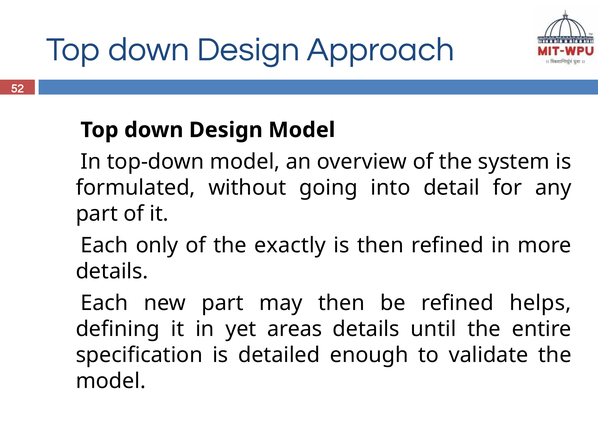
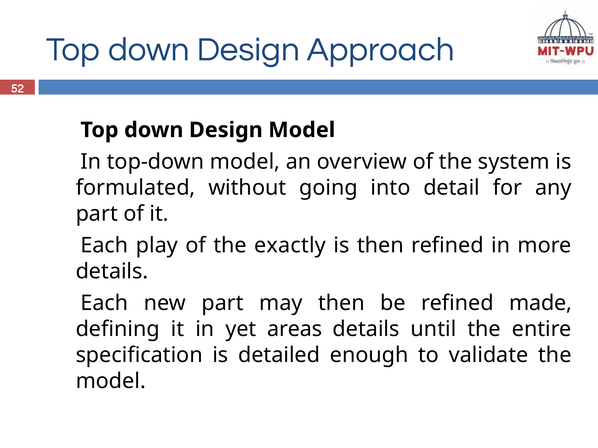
only: only -> play (157, 246)
helps: helps -> made (541, 303)
